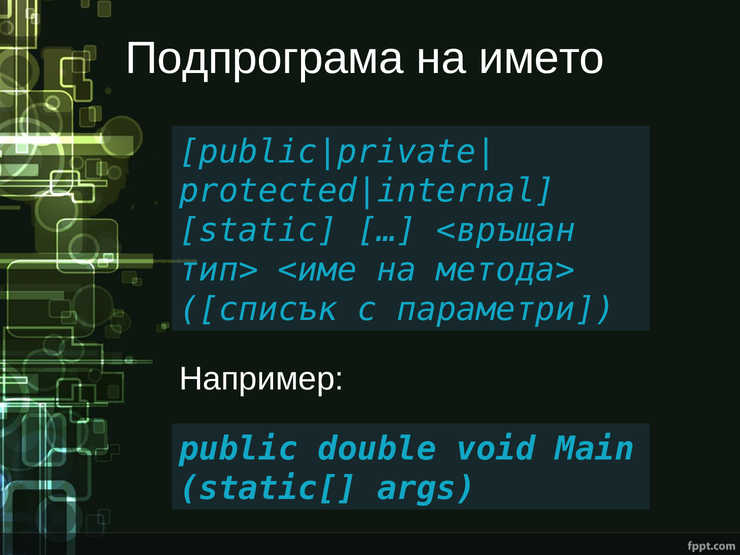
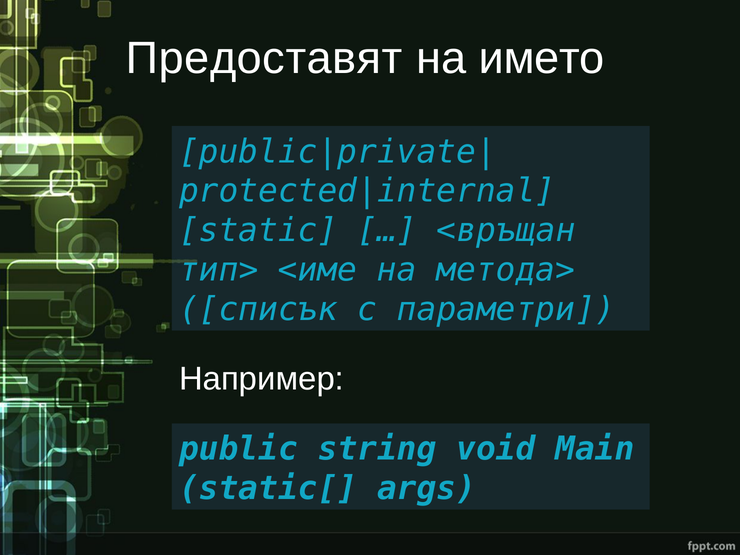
Подпрограма: Подпрограма -> Предоставят (264, 58)
double: double -> string (377, 449)
